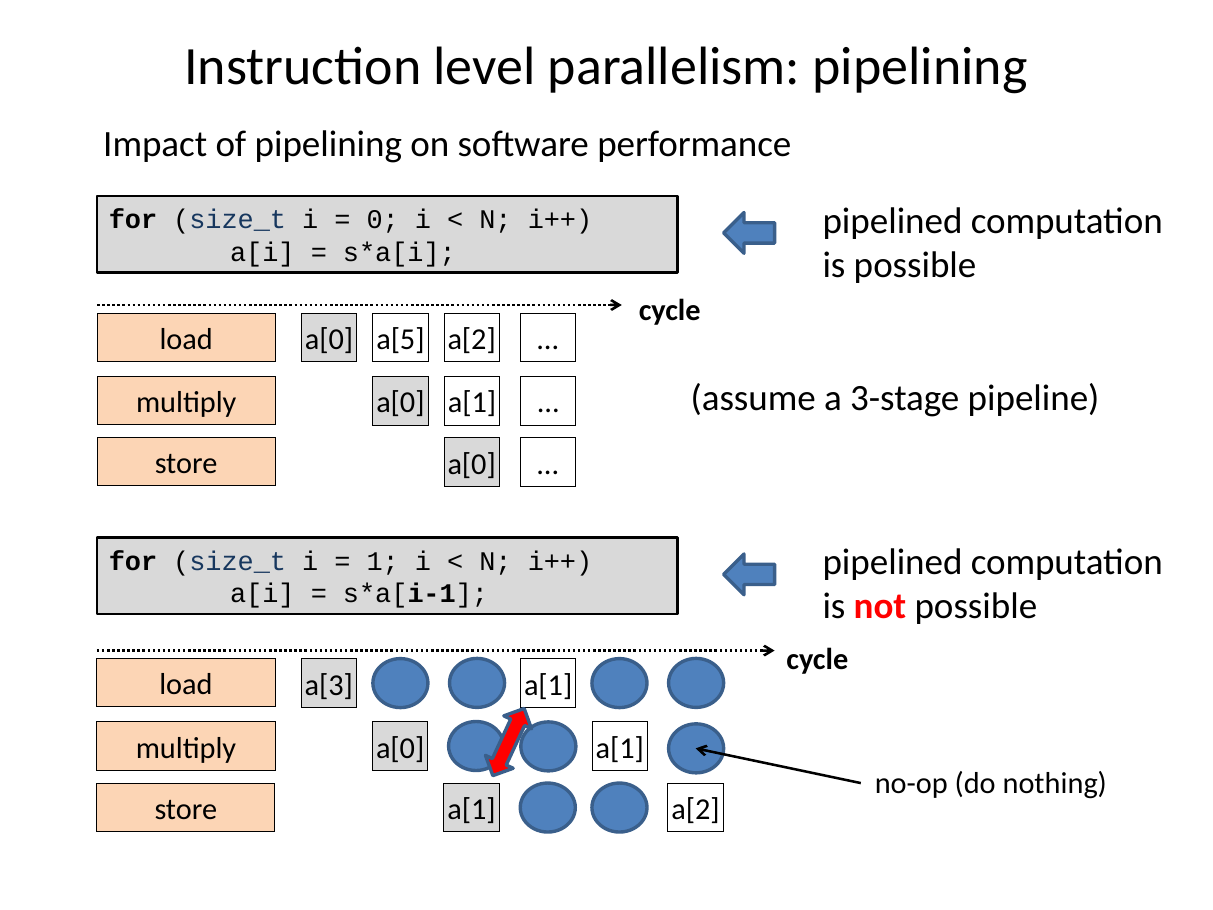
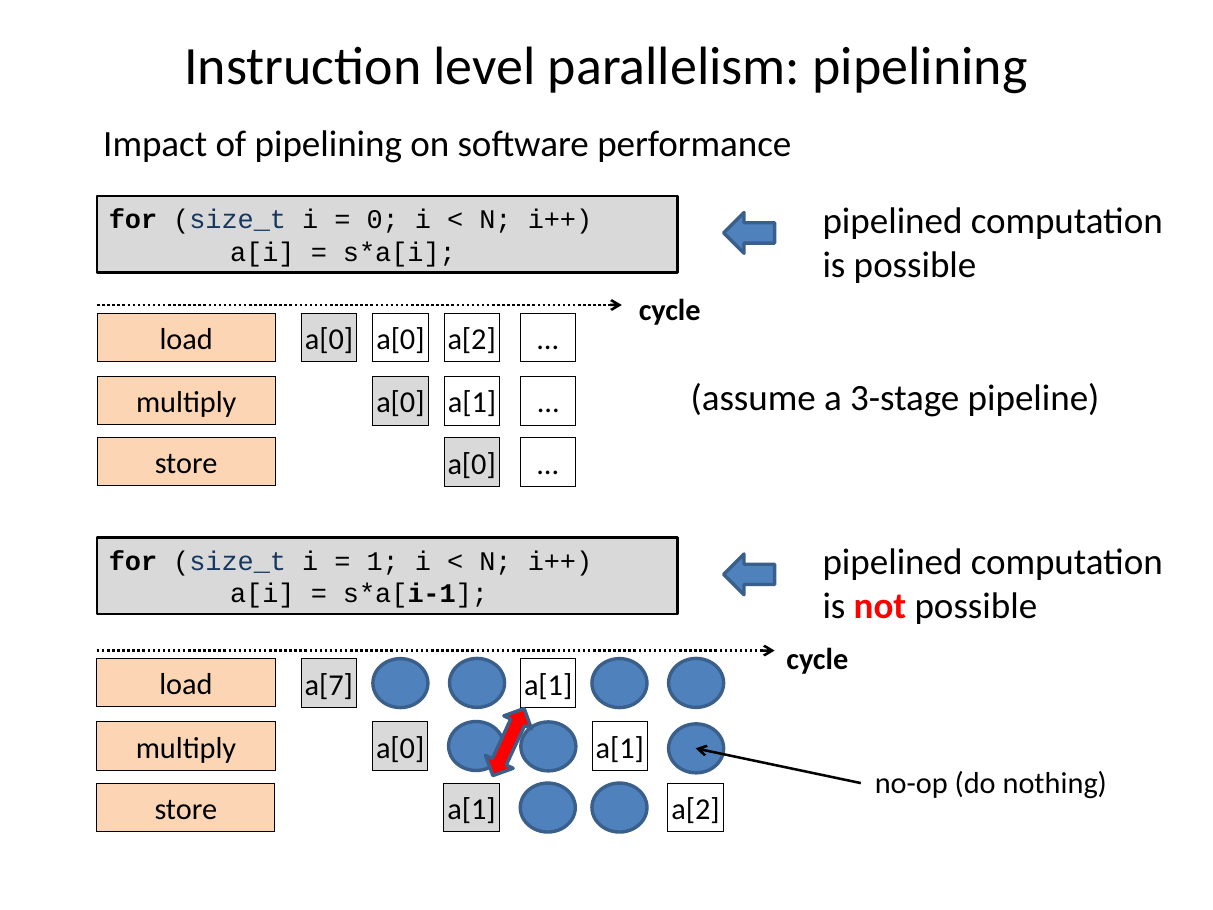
a[5: a[5 -> a[0 (400, 340)
a[3: a[3 -> a[7 (329, 685)
